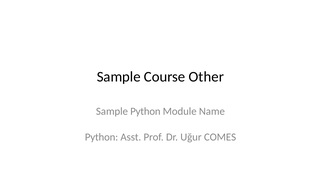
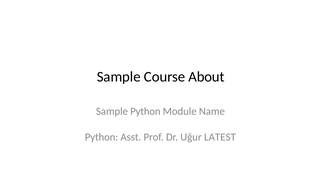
Other: Other -> About (206, 76)
COMES: COMES -> LATEST (220, 137)
